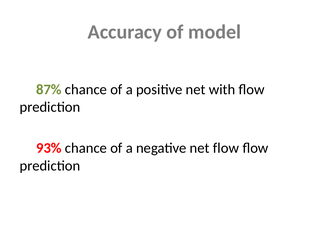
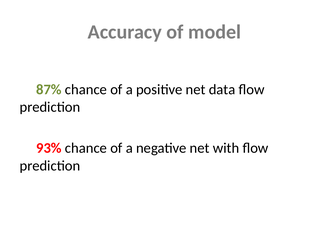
with: with -> data (222, 89)
net flow: flow -> with (226, 148)
